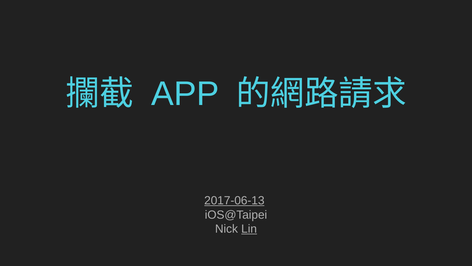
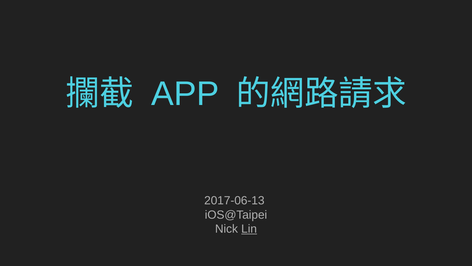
2017-06-13 underline: present -> none (234, 200)
